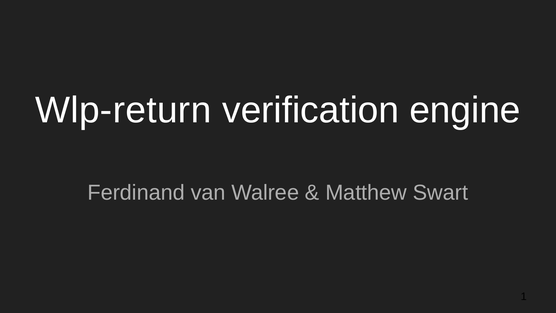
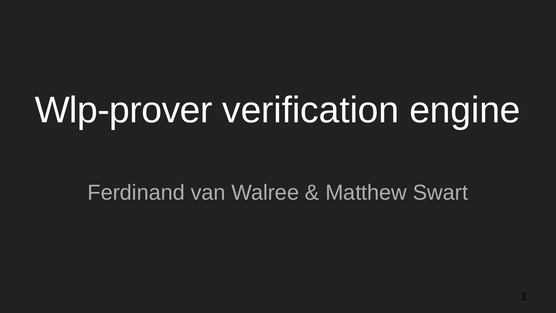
Wlp-return: Wlp-return -> Wlp-prover (124, 110)
